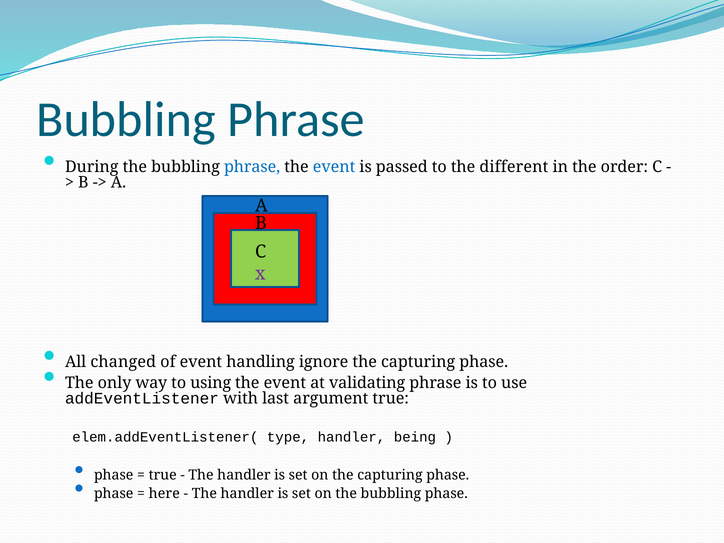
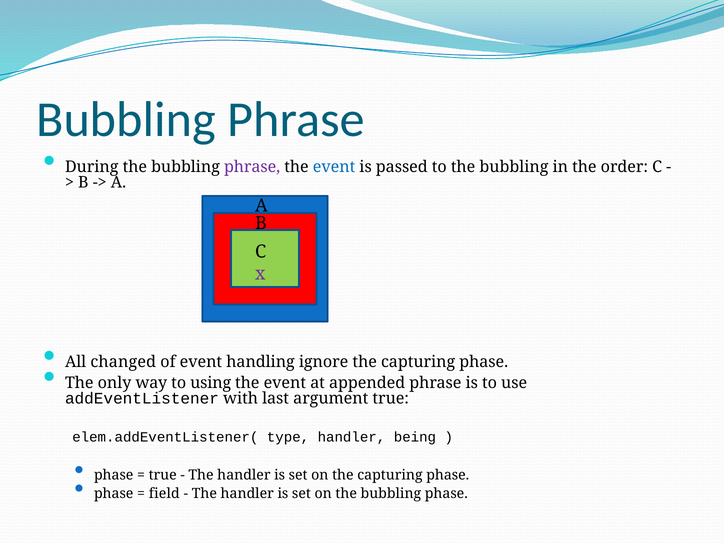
phrase colour: blue -> purple (252, 167)
to the different: different -> bubbling (514, 167)
validating: validating -> appended (367, 383)
here: here -> field (164, 493)
